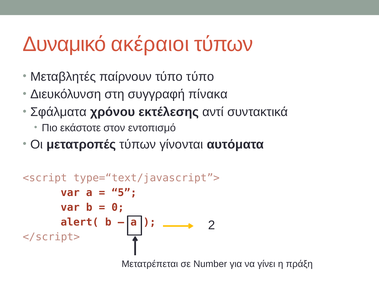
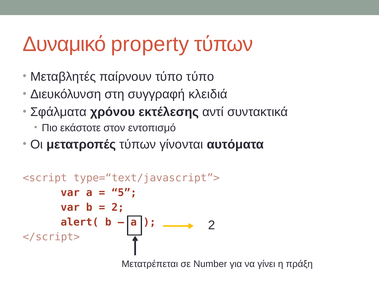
ακέραιοι: ακέραιοι -> property (150, 44)
πίνακα: πίνακα -> κλειδιά (208, 94)
0: 0 -> 2 (118, 208)
